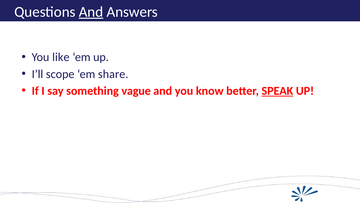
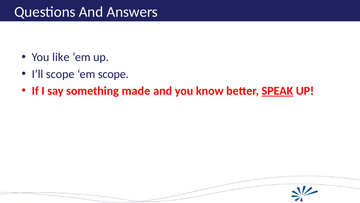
And underline: present -> none (91, 12)
em share: share -> scope (113, 74)
vague: vague -> made (136, 91)
